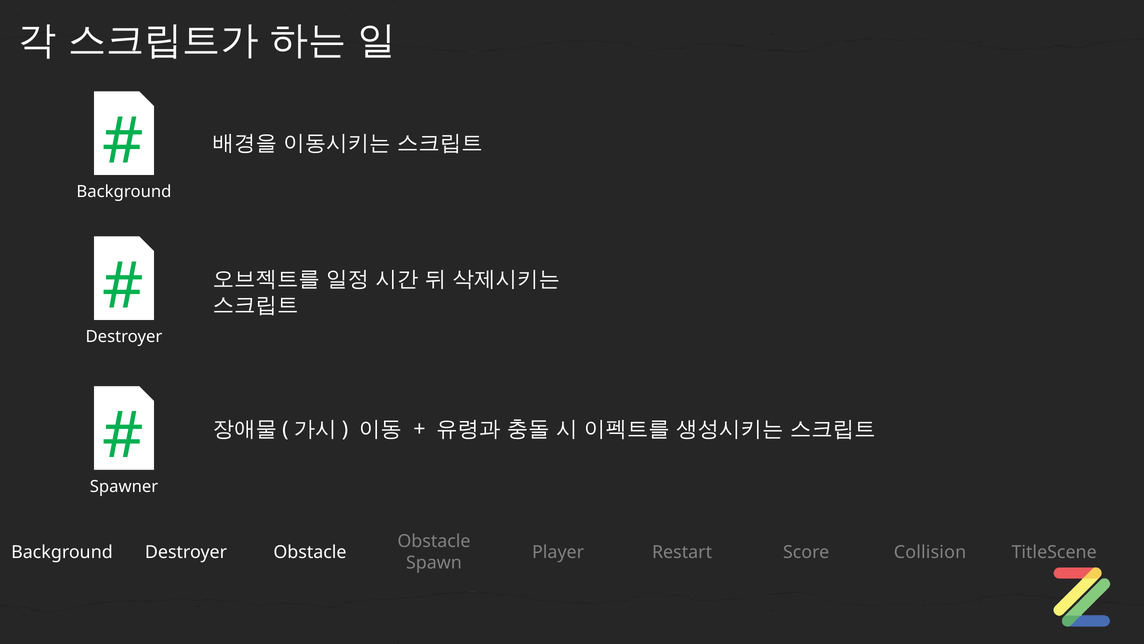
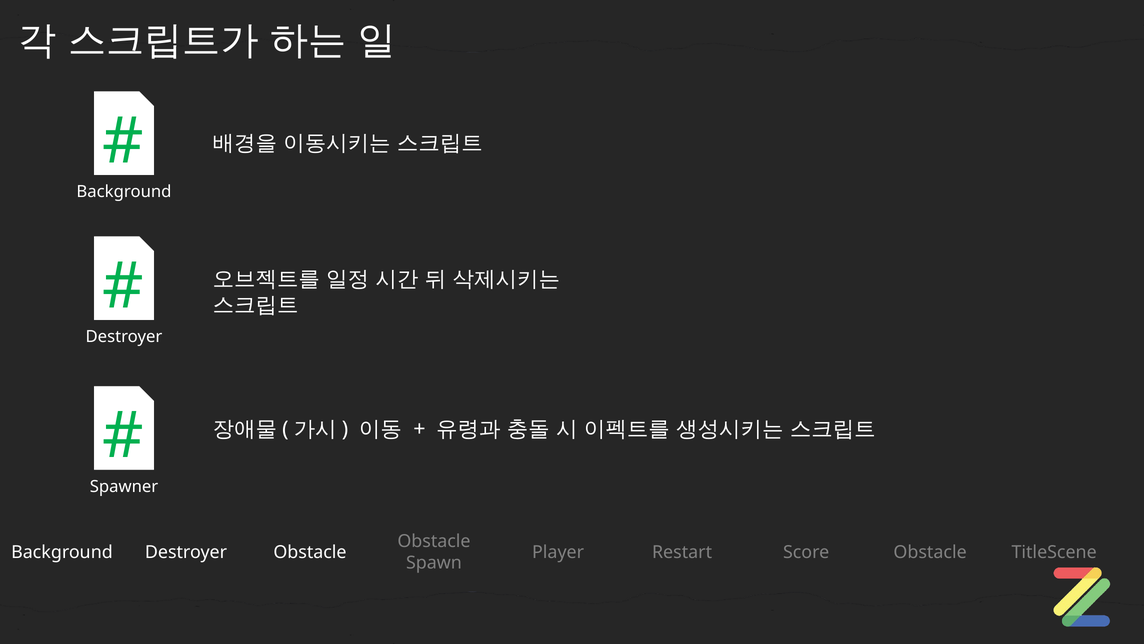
Score Collision: Collision -> Obstacle (930, 552)
